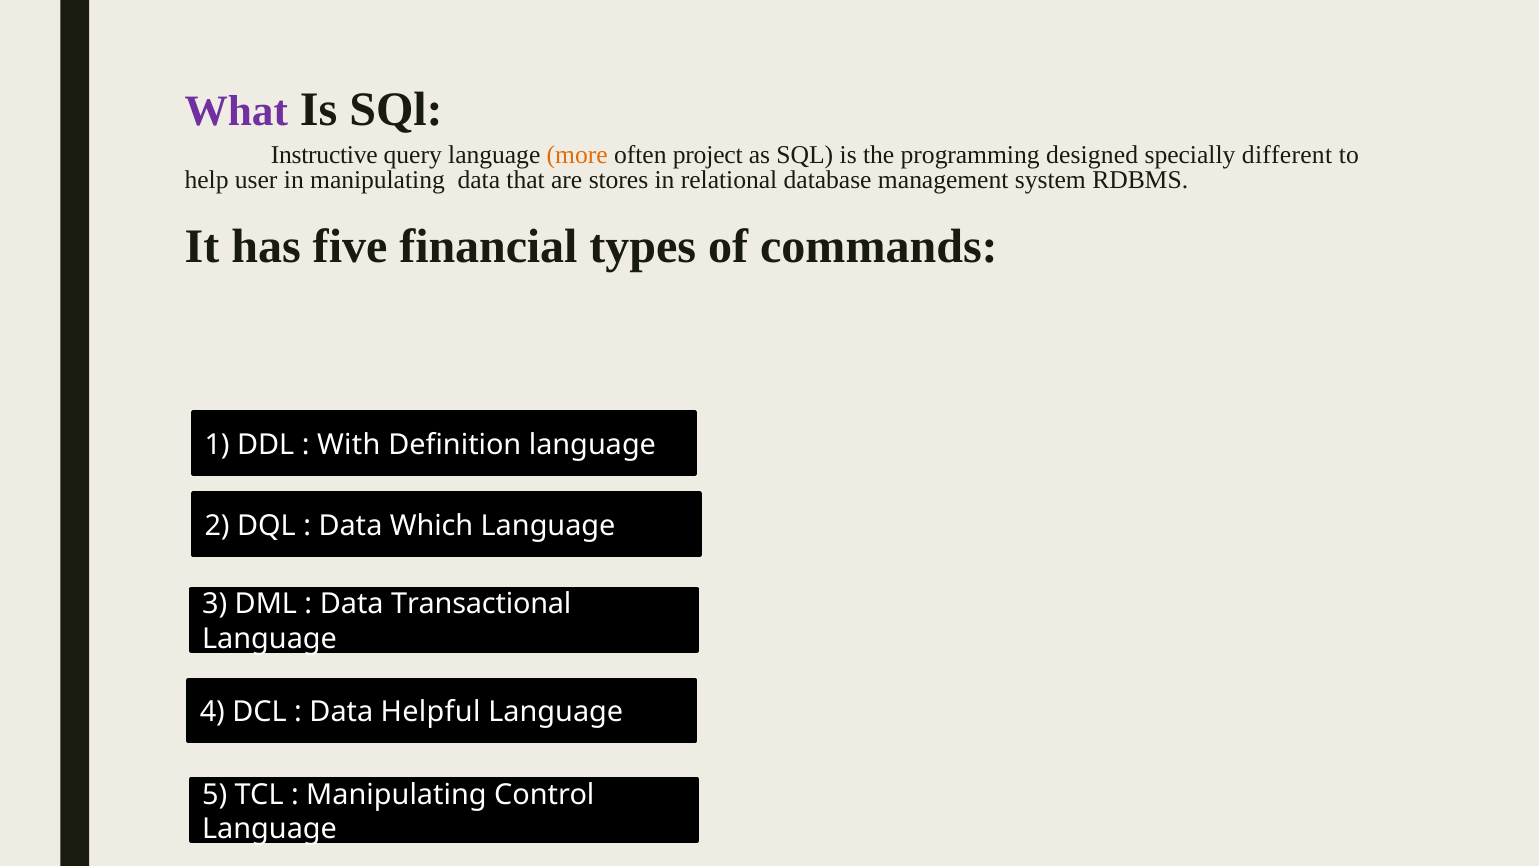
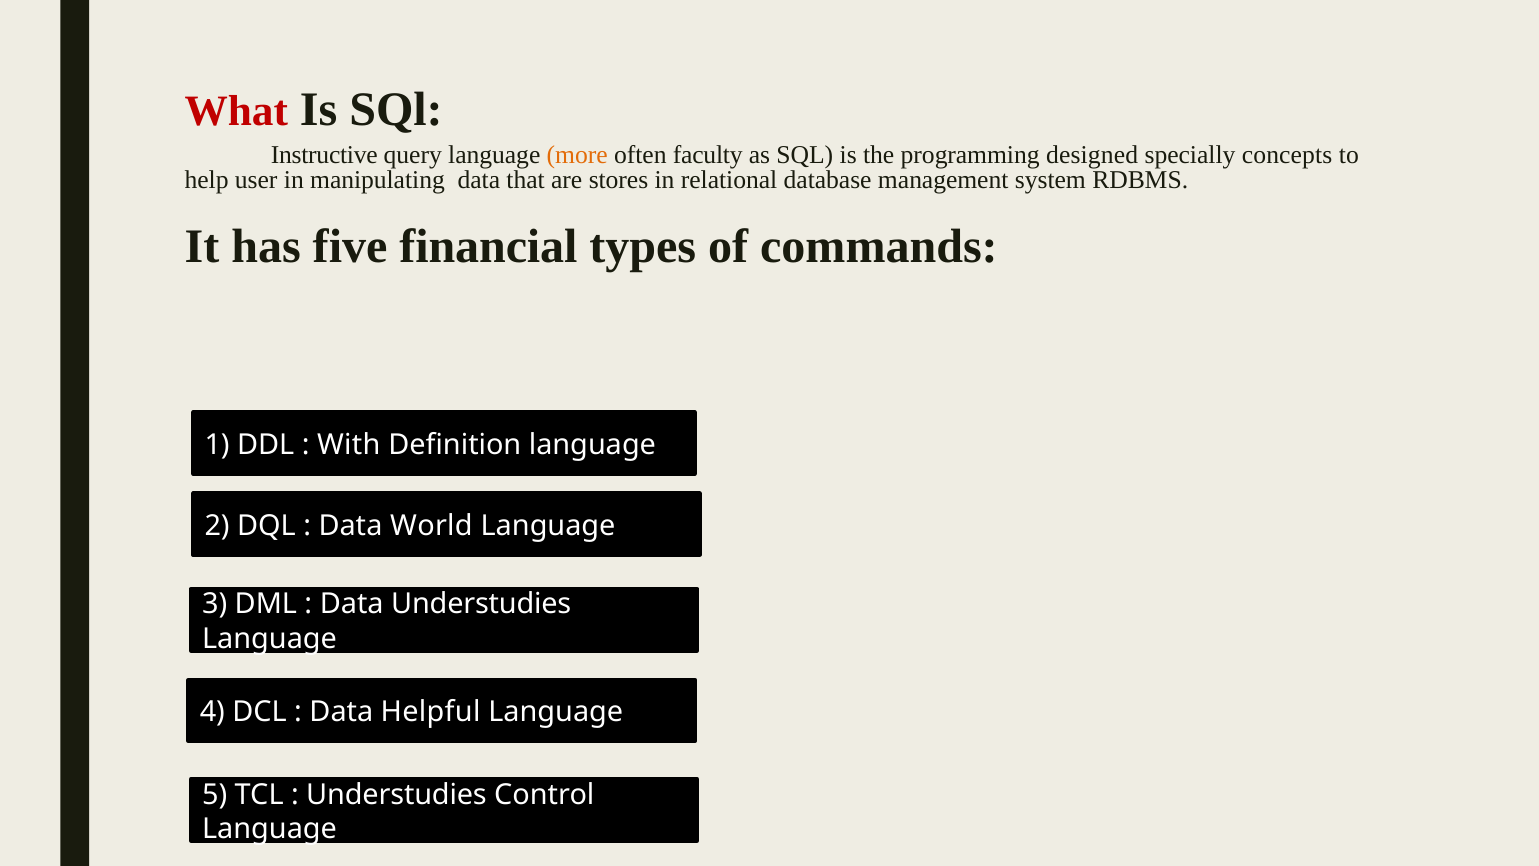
What colour: purple -> red (236, 111)
project: project -> faculty (708, 155)
different: different -> concepts (1287, 155)
Which: Which -> World (431, 526)
Data Transactional: Transactional -> Understudies (481, 604)
Manipulating: Manipulating -> Understudies (397, 794)
